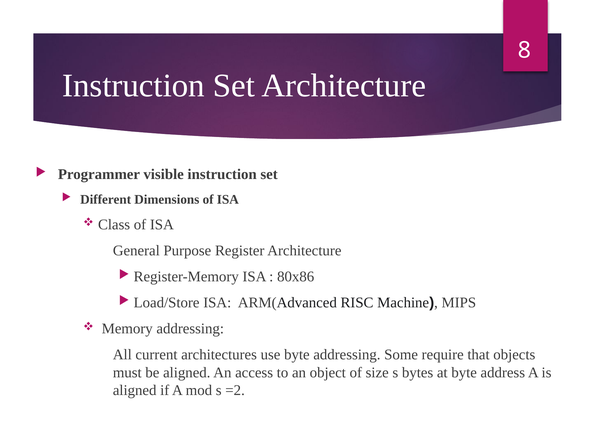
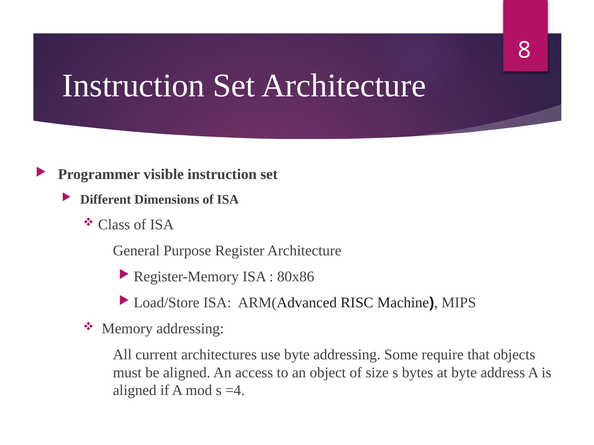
=2: =2 -> =4 (235, 391)
